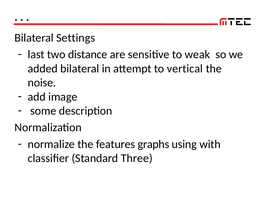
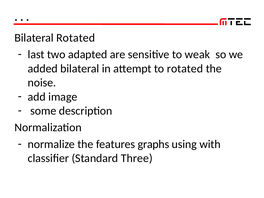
Bilateral Settings: Settings -> Rotated (76, 38)
distance: distance -> adapted (88, 54)
to vertical: vertical -> rotated (185, 69)
